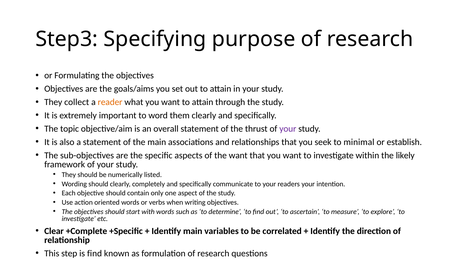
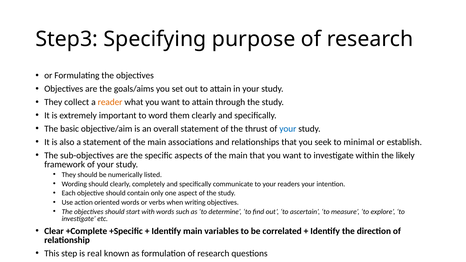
topic: topic -> basic (70, 129)
your colour: purple -> blue (288, 129)
aspects of the want: want -> main (238, 156)
is find: find -> real (95, 253)
